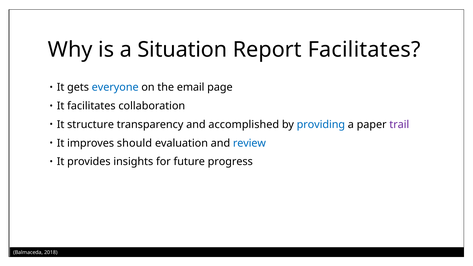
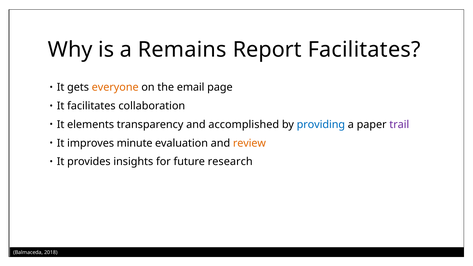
Situation: Situation -> Remains (182, 50)
everyone colour: blue -> orange (115, 87)
structure: structure -> elements (91, 125)
should: should -> minute (135, 143)
review colour: blue -> orange (249, 143)
progress: progress -> research (230, 162)
